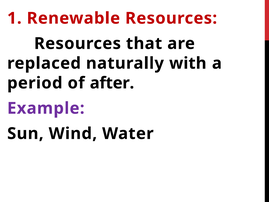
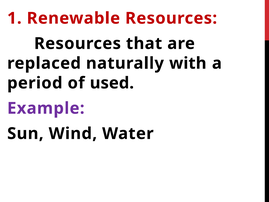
after: after -> used (112, 83)
